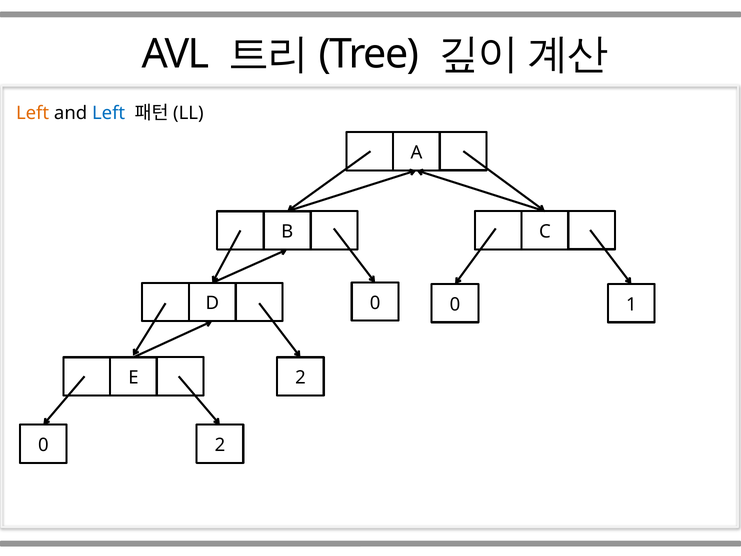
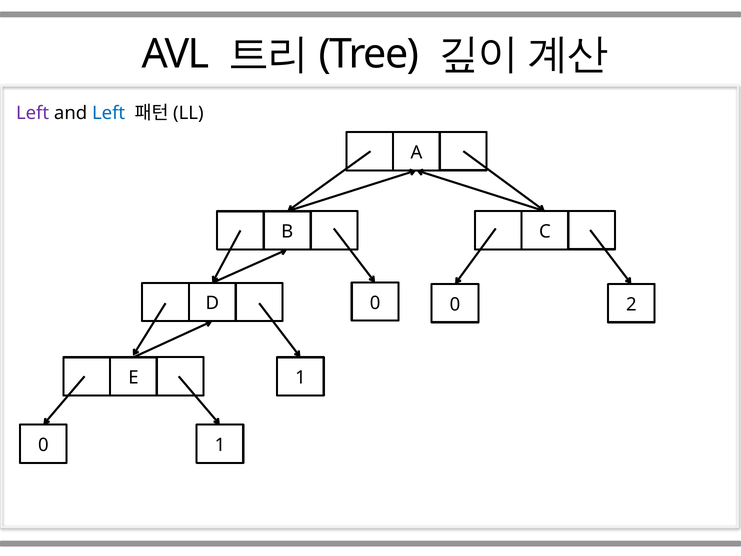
Left colour: orange -> purple (33, 113)
1: 1 -> 2 (631, 304)
E 2: 2 -> 1 (300, 378)
0 2: 2 -> 1 (220, 445)
